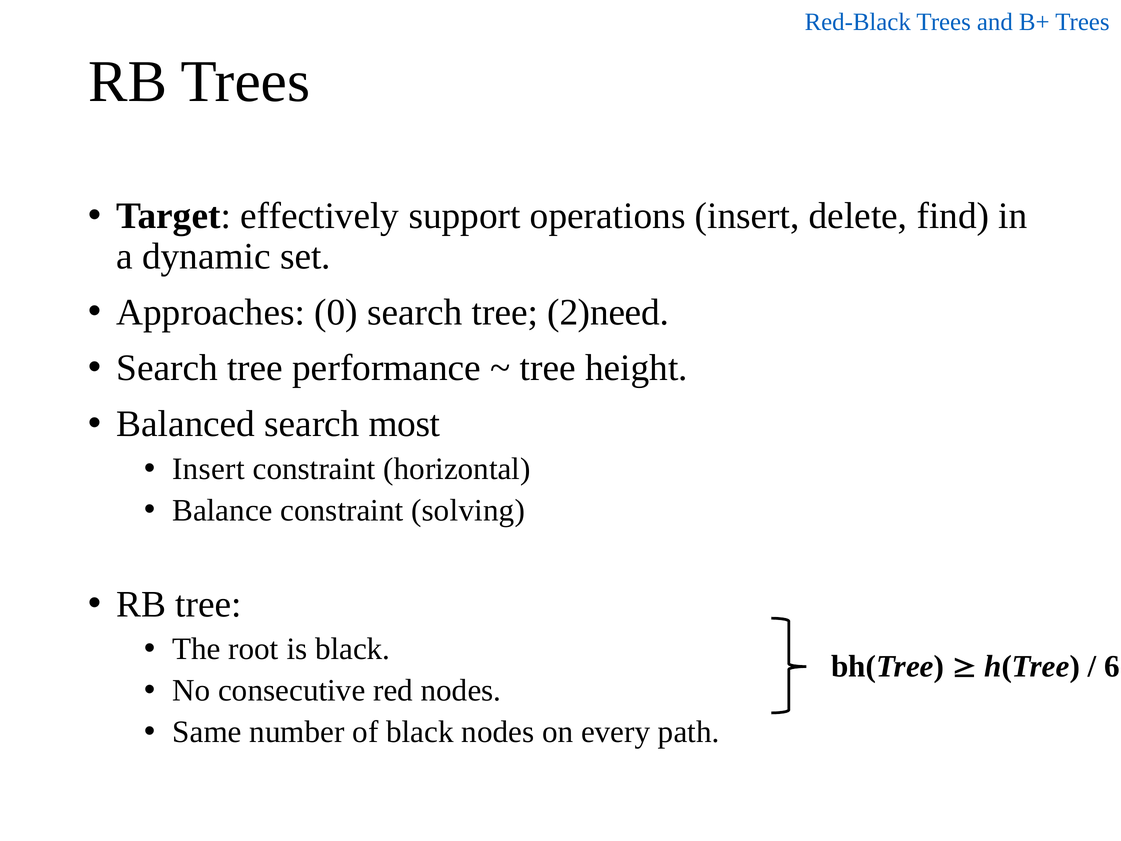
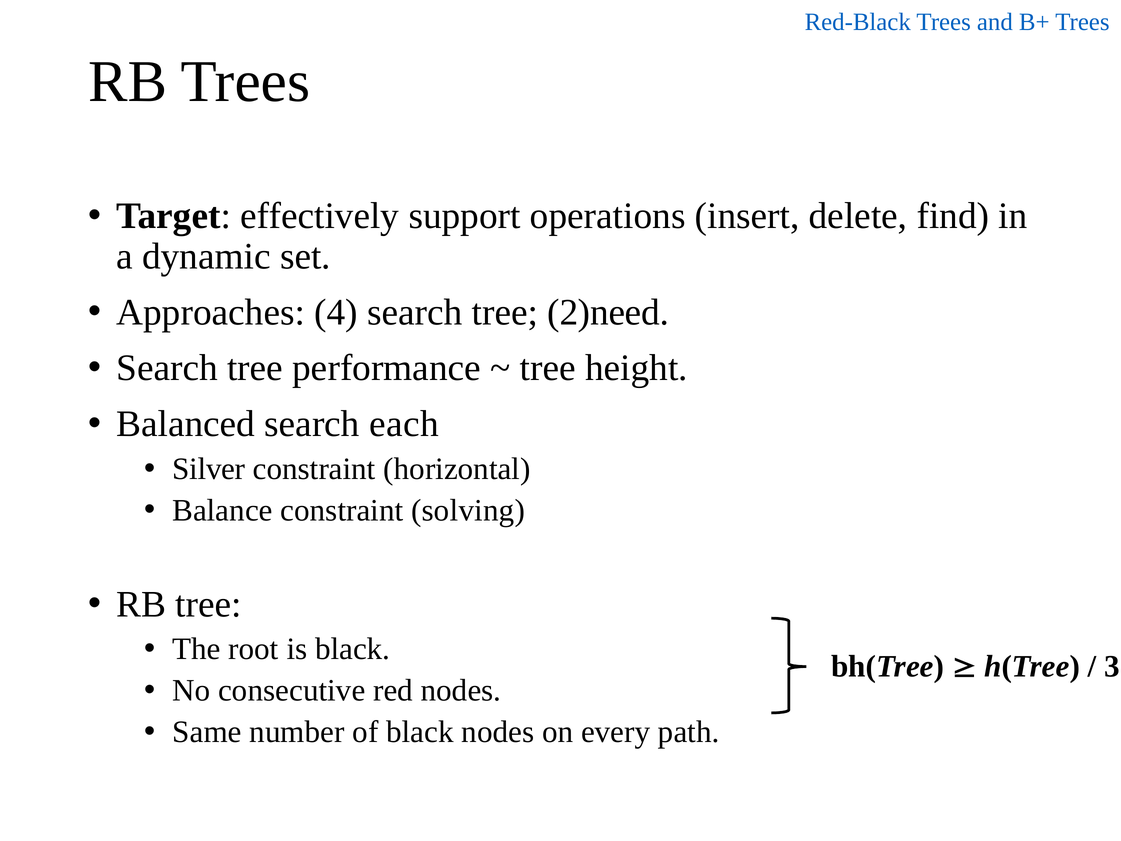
0: 0 -> 4 (336, 312)
most: most -> each (404, 424)
Insert: Insert -> Silver (209, 469)
6: 6 -> 3 (1112, 666)
